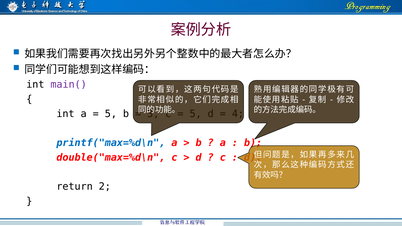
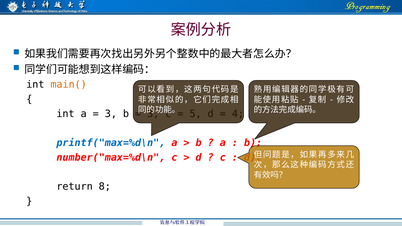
main( colour: purple -> orange (69, 85)
5: 5 -> 3 (111, 114)
double("max=%d\n: double("max=%d\n -> number("max=%d\n (111, 158)
2: 2 -> 8 (105, 187)
